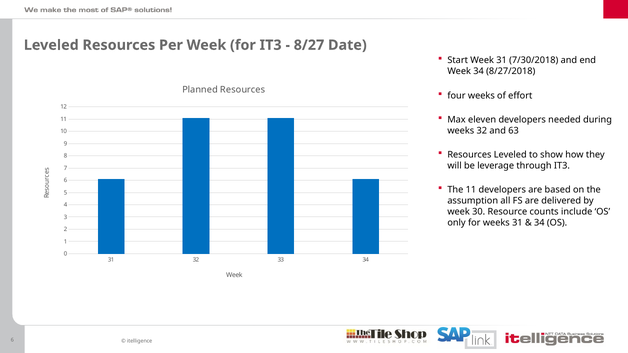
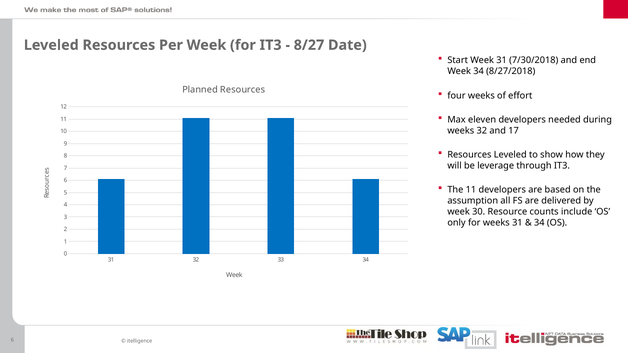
63: 63 -> 17 (514, 131)
